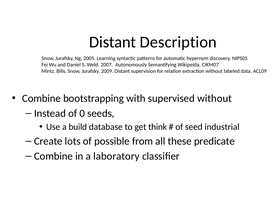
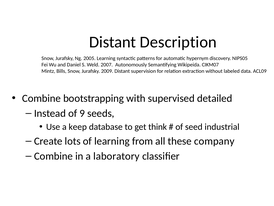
supervised without: without -> detailed (215, 98)
0: 0 -> 9 (82, 113)
build: build -> keep (78, 127)
of possible: possible -> learning (112, 141)
predicate: predicate -> company (214, 141)
